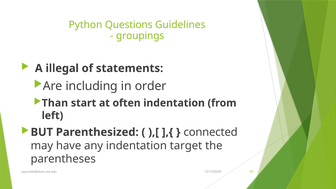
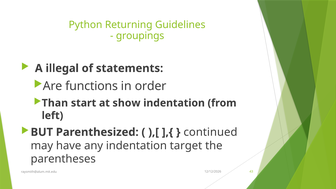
Questions: Questions -> Returning (129, 25)
including: including -> functions (92, 86)
often: often -> show (127, 103)
connected: connected -> continued (210, 132)
